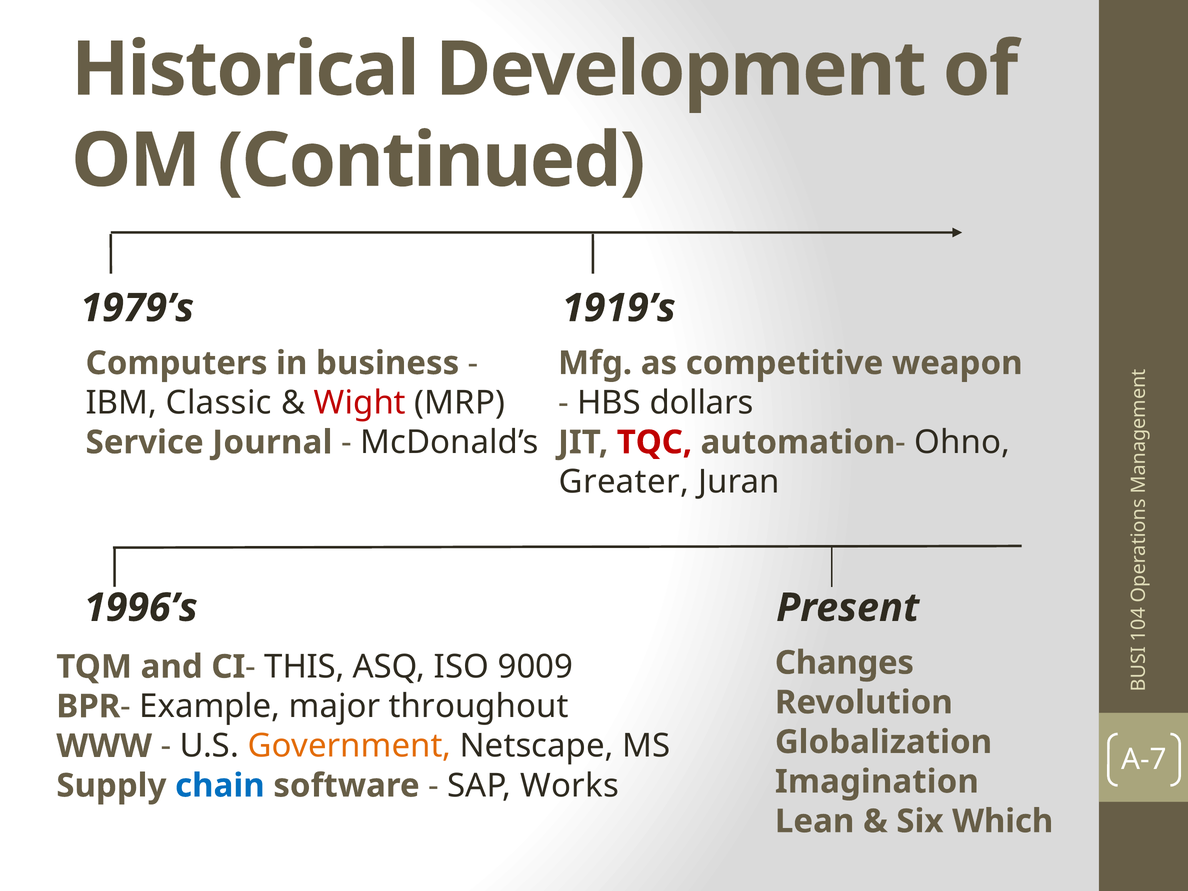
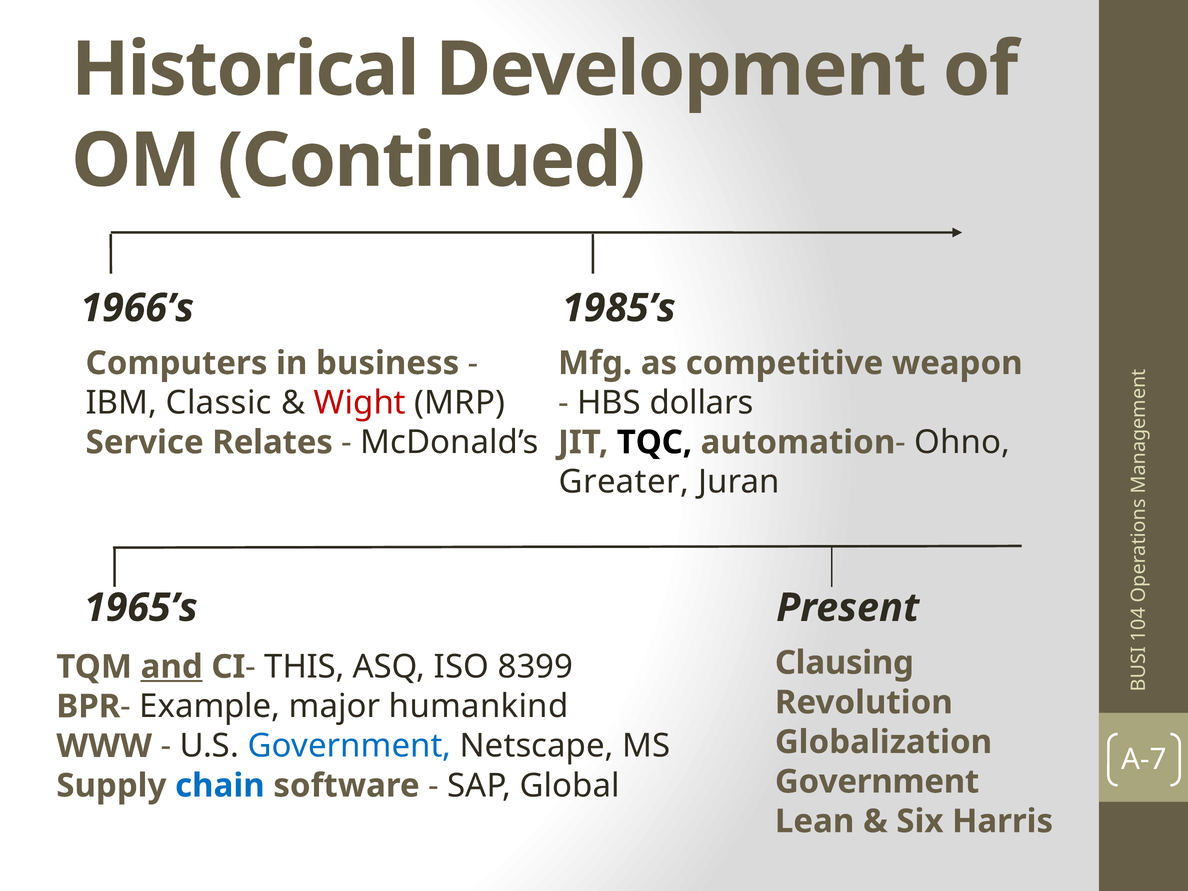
1979’s: 1979’s -> 1966’s (137, 308)
1919’s: 1919’s -> 1985’s (619, 308)
Journal: Journal -> Relates (273, 442)
TQC colour: red -> black (654, 442)
1996’s: 1996’s -> 1965’s (141, 608)
Changes: Changes -> Clausing (844, 663)
and underline: none -> present (172, 667)
9009: 9009 -> 8399 (535, 667)
throughout: throughout -> humankind (479, 706)
Government colour: orange -> blue (349, 746)
Imagination: Imagination -> Government (877, 782)
Works: Works -> Global (570, 786)
Which: Which -> Harris (1003, 821)
